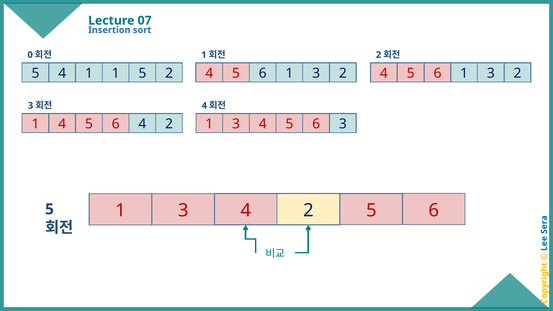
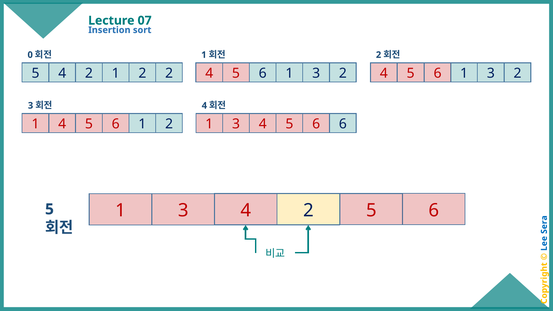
5 4 1: 1 -> 2 (89, 73)
5: 5 -> 2 (142, 73)
4: 4 -> 1 (142, 124)
3: 3 -> 6 (343, 124)
